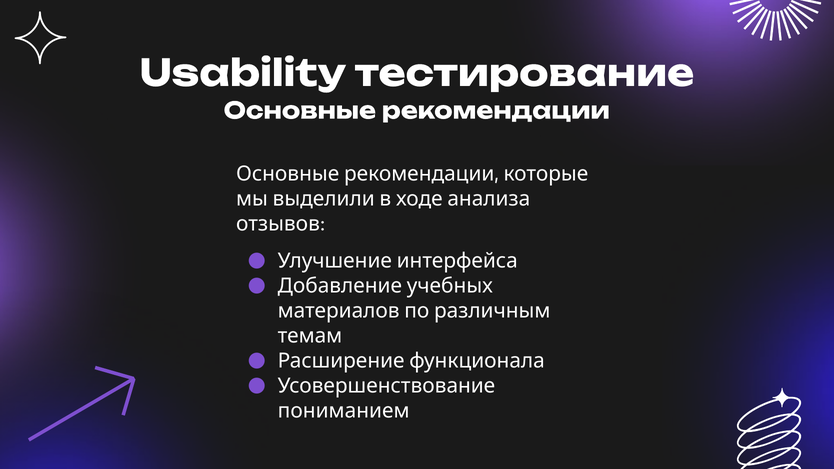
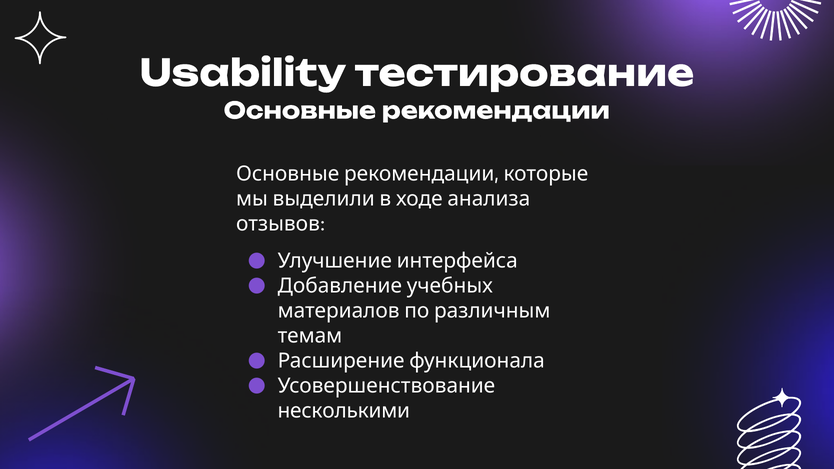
пониманием: пониманием -> несколькими (344, 411)
